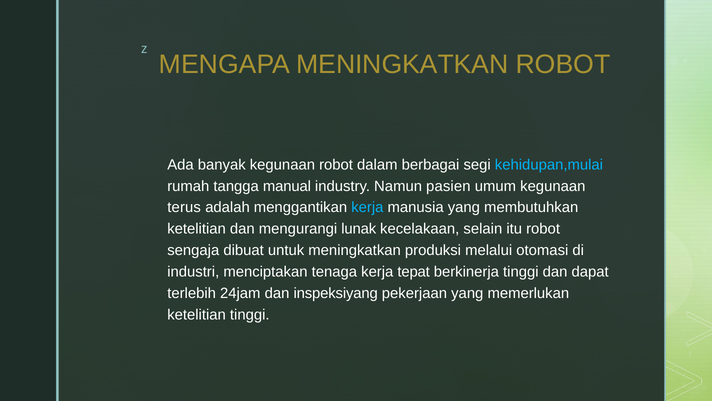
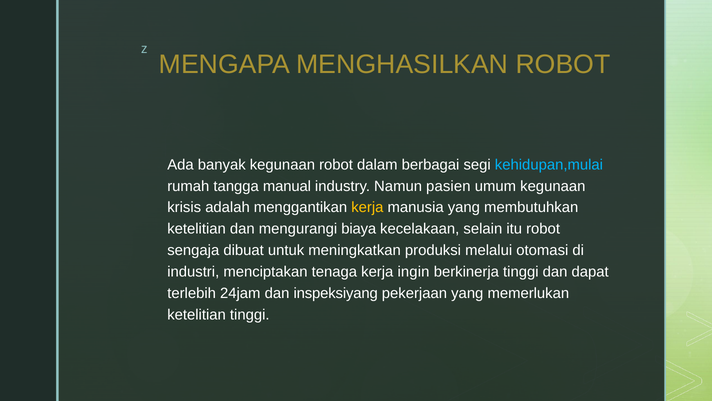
MENGAPA MENINGKATKAN: MENINGKATKAN -> MENGHASILKAN (402, 64)
terus: terus -> krisis (184, 207)
kerja colour: light blue -> yellow (367, 207)
lunak: lunak -> biaya (359, 229)
tepat: tepat -> ingin (413, 271)
